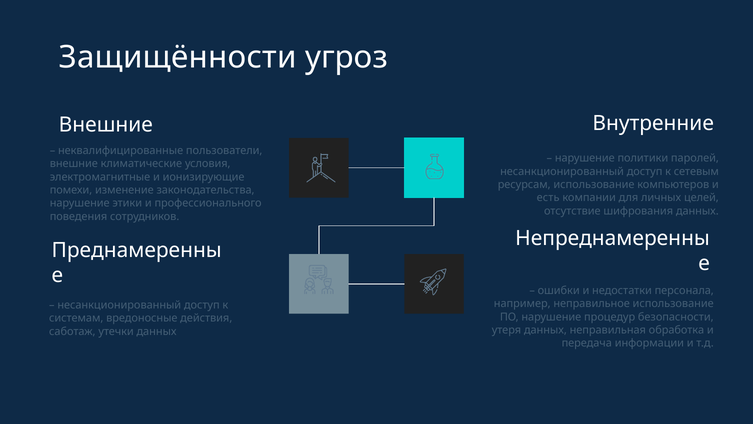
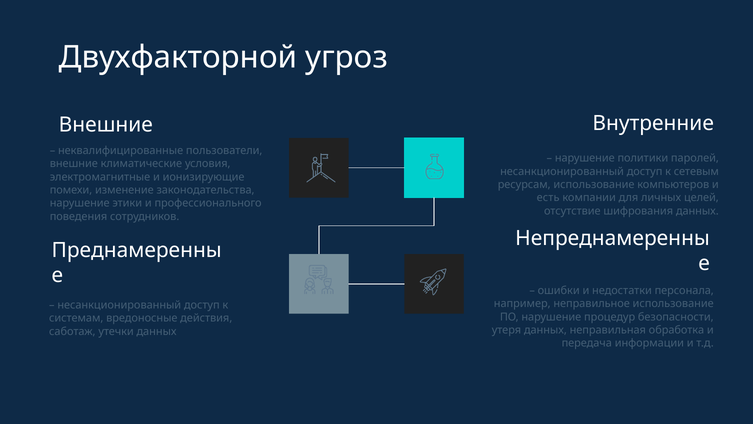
Защищённости: Защищённости -> Двухфакторной (178, 57)
